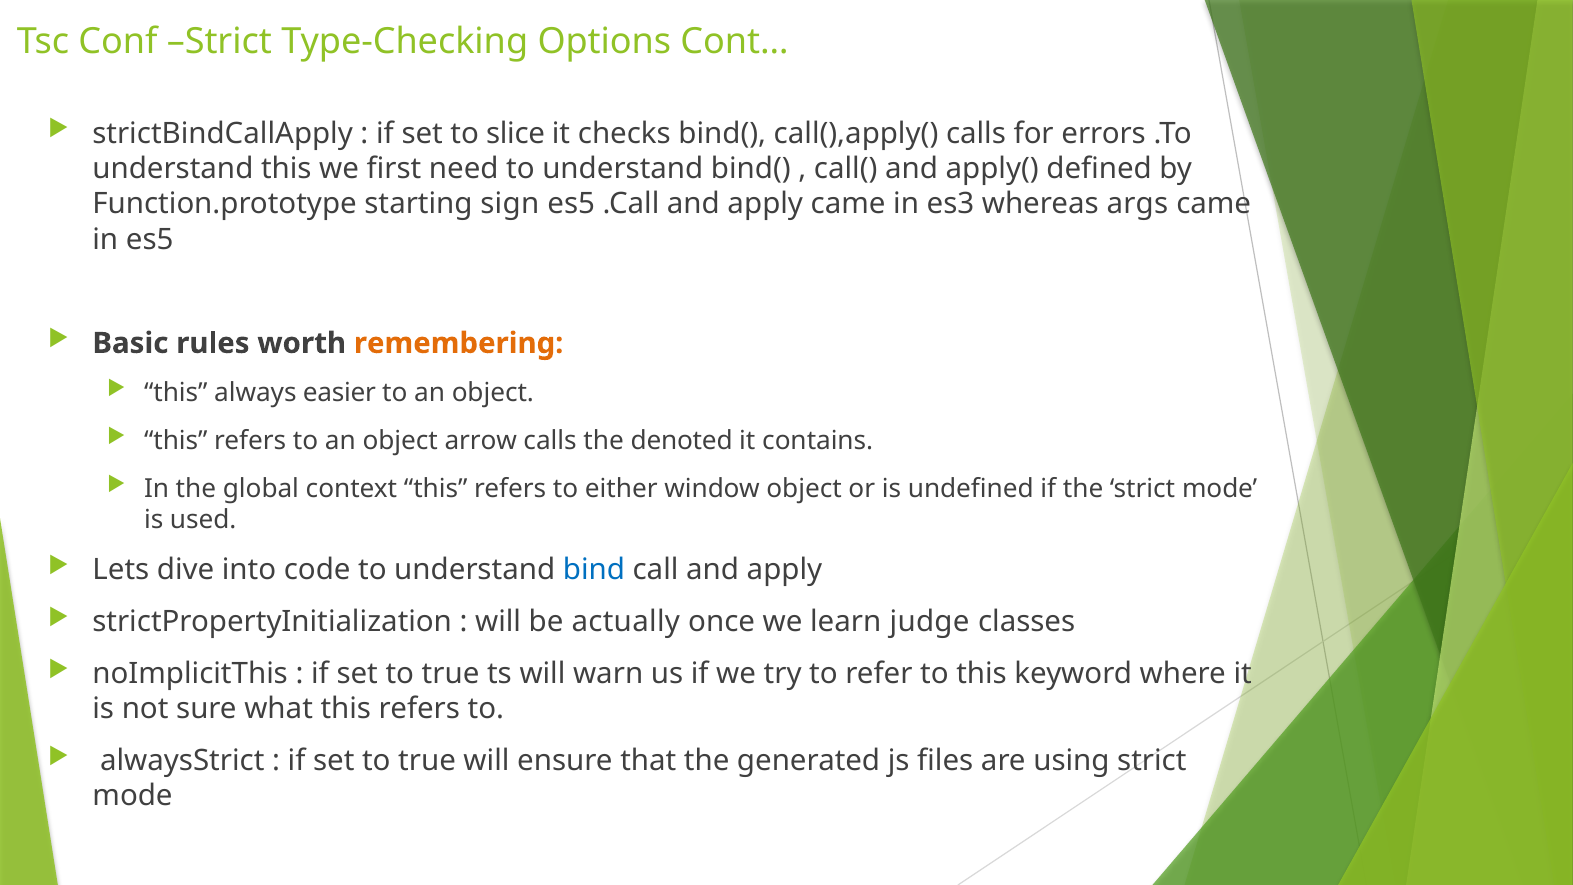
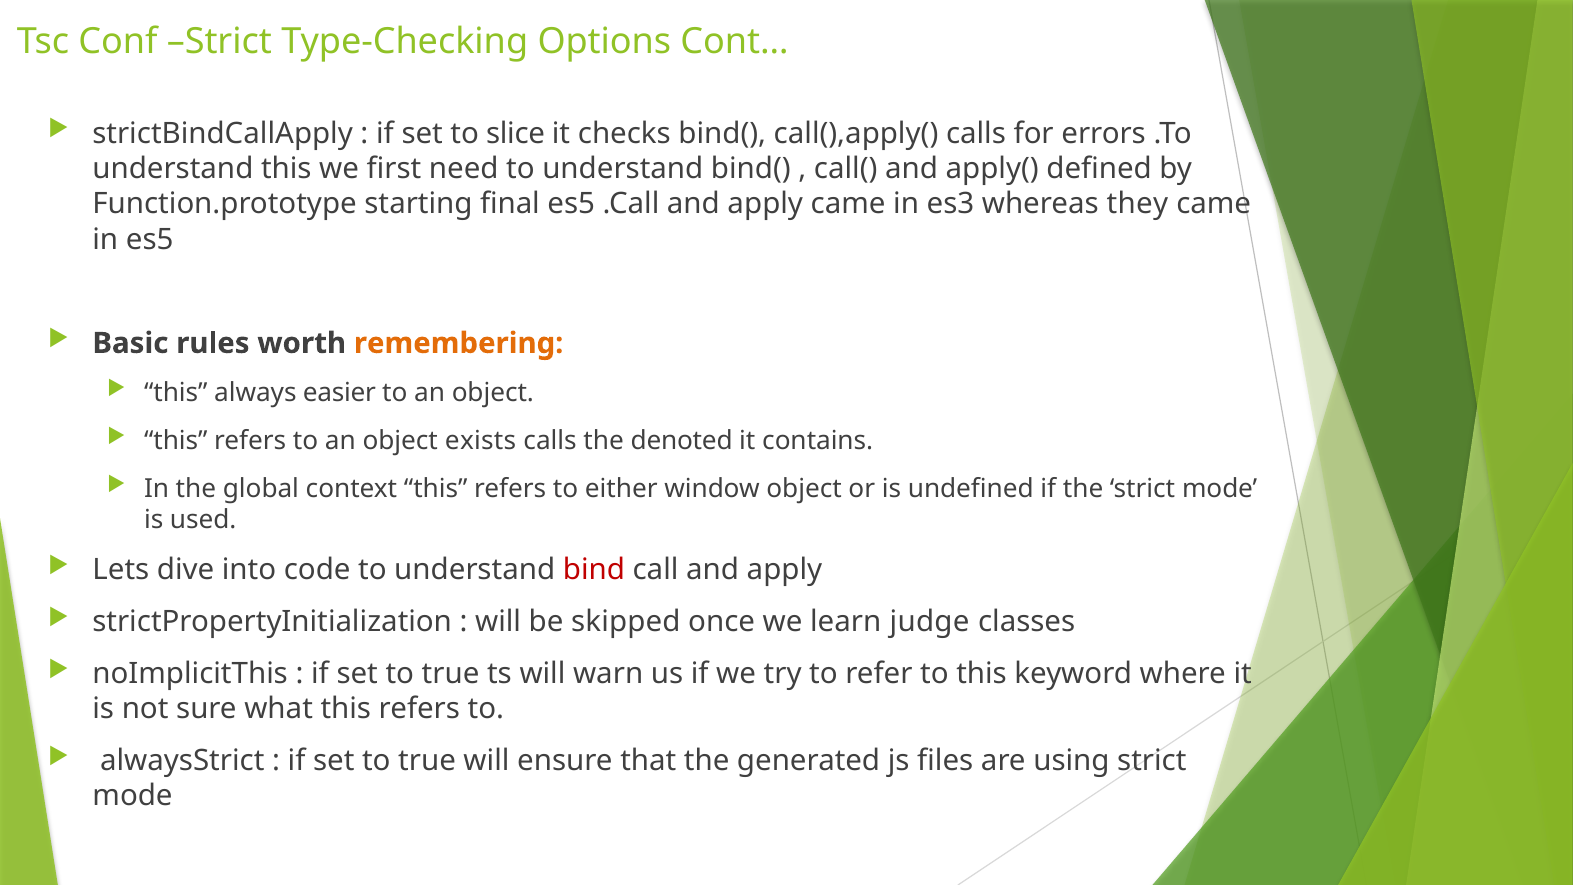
sign: sign -> final (510, 204)
args: args -> they (1137, 204)
arrow: arrow -> exists (481, 441)
bind colour: blue -> red (594, 570)
actually: actually -> skipped (626, 622)
